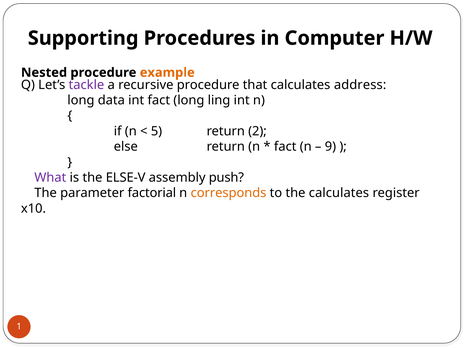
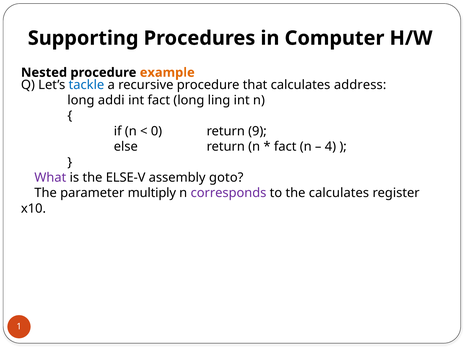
tackle colour: purple -> blue (86, 85)
data: data -> addi (111, 100)
5: 5 -> 0 (156, 131)
2: 2 -> 9 (257, 131)
9: 9 -> 4 (330, 147)
push: push -> goto (226, 178)
factorial: factorial -> multiply (152, 193)
corresponds colour: orange -> purple (228, 193)
